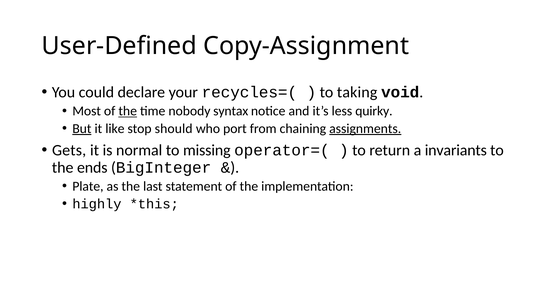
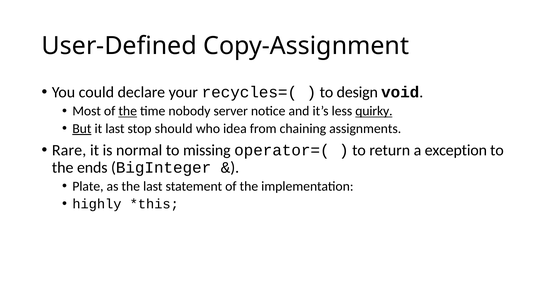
taking: taking -> design (357, 92)
syntax: syntax -> server (231, 111)
quirky underline: none -> present (374, 111)
it like: like -> last (115, 129)
port: port -> idea (235, 129)
assignments underline: present -> none (365, 129)
Gets: Gets -> Rare (69, 150)
invariants: invariants -> exception (456, 150)
